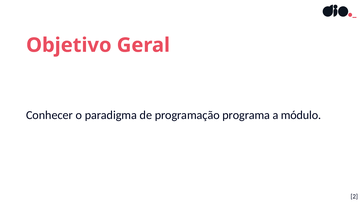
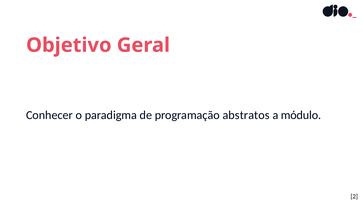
programa: programa -> abstratos (246, 115)
